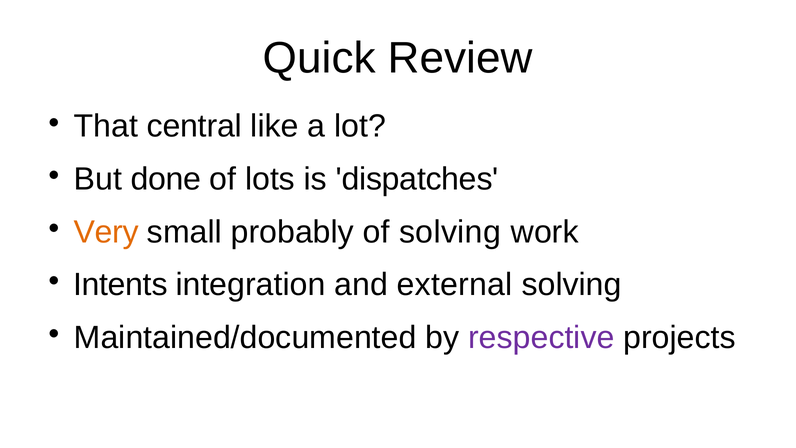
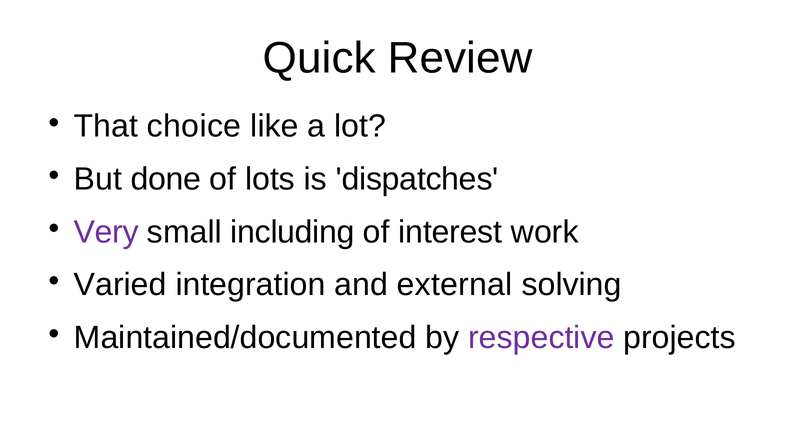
central: central -> choice (194, 126)
Very colour: orange -> purple (106, 232)
probably: probably -> including (293, 232)
of solving: solving -> interest (450, 232)
Intents: Intents -> Varied (120, 285)
